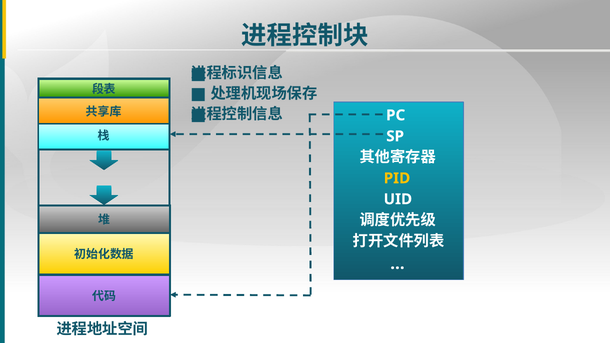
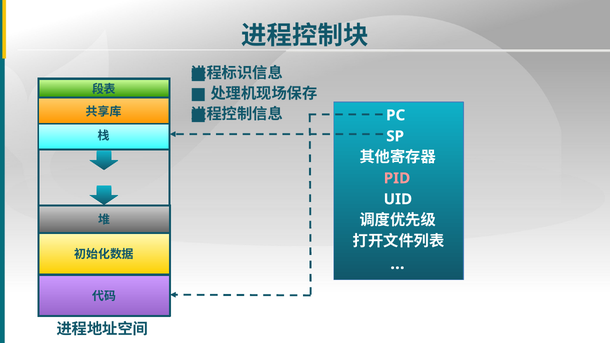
PID colour: yellow -> pink (397, 178)
